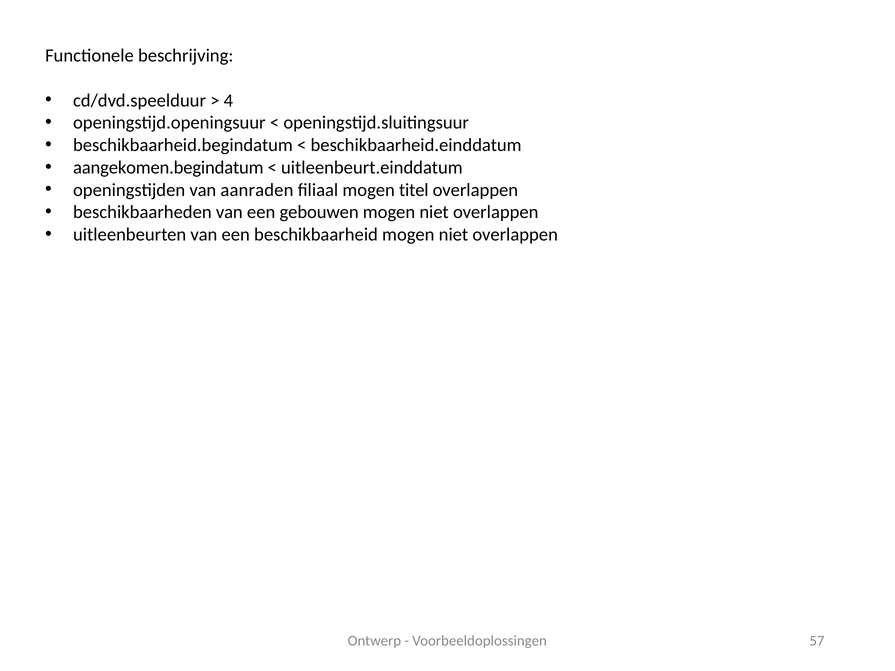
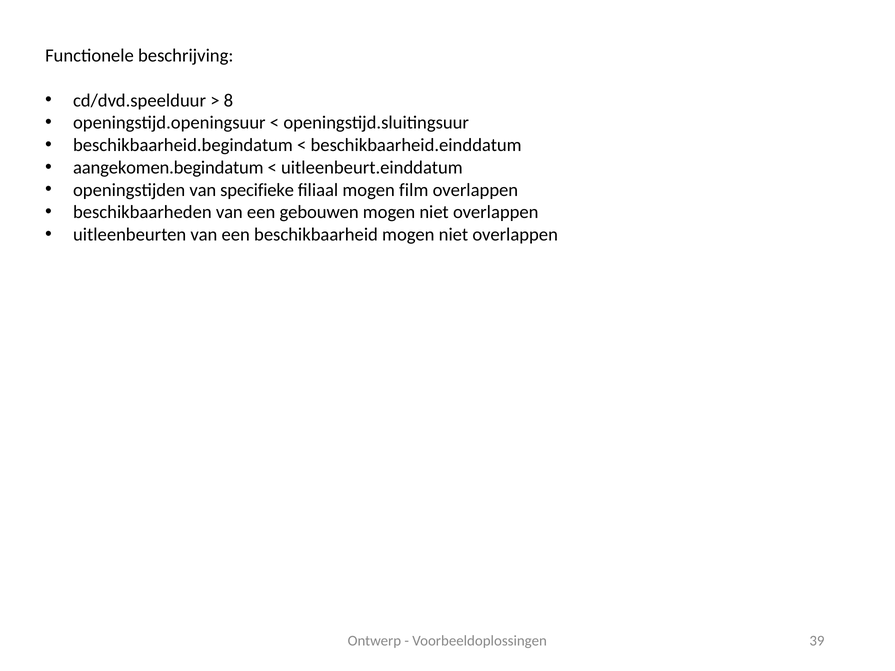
4: 4 -> 8 (228, 100)
aanraden: aanraden -> specifieke (257, 190)
titel: titel -> film (414, 190)
57: 57 -> 39 (817, 641)
